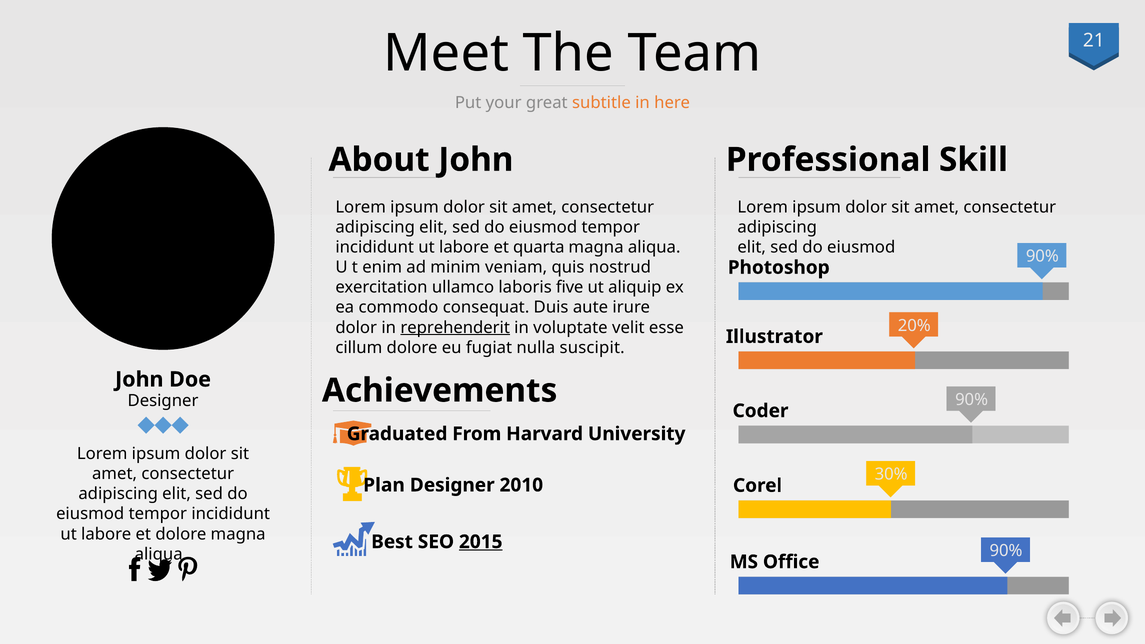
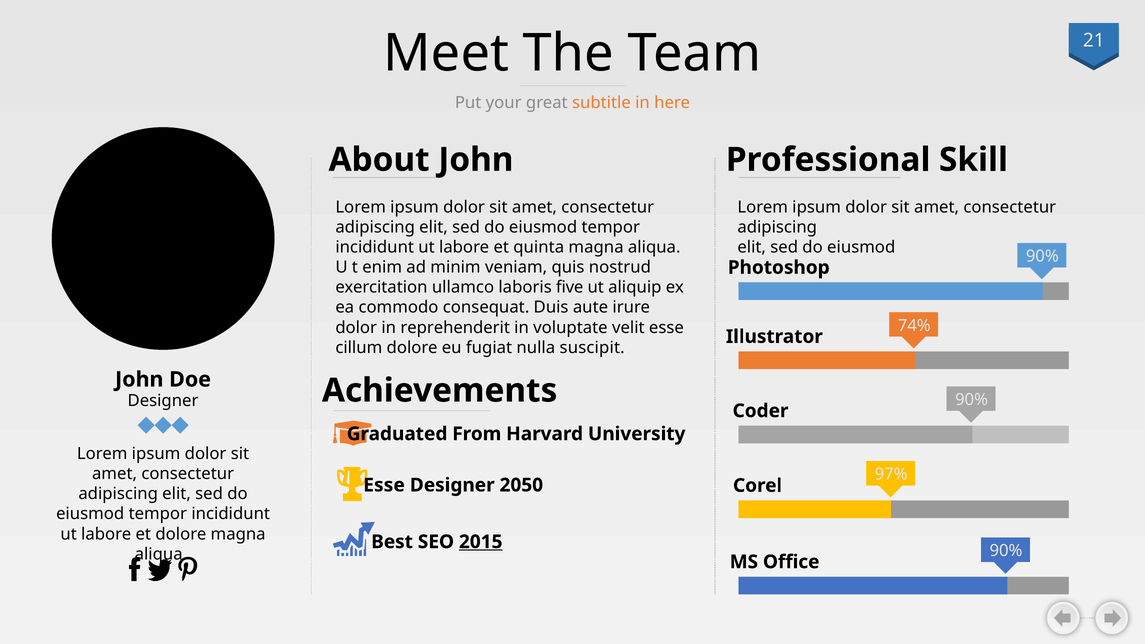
quarta: quarta -> quinta (539, 247)
20%: 20% -> 74% (914, 326)
reprehenderit underline: present -> none (455, 328)
30%: 30% -> 97% (891, 475)
Plan: Plan -> Esse (384, 485)
2010: 2010 -> 2050 (521, 485)
